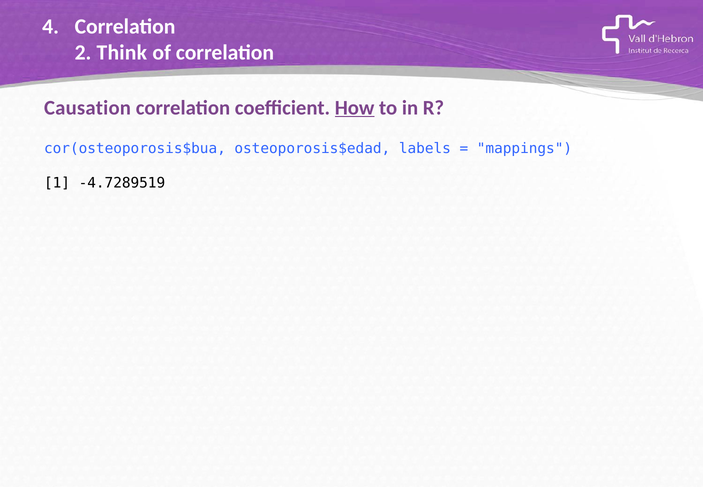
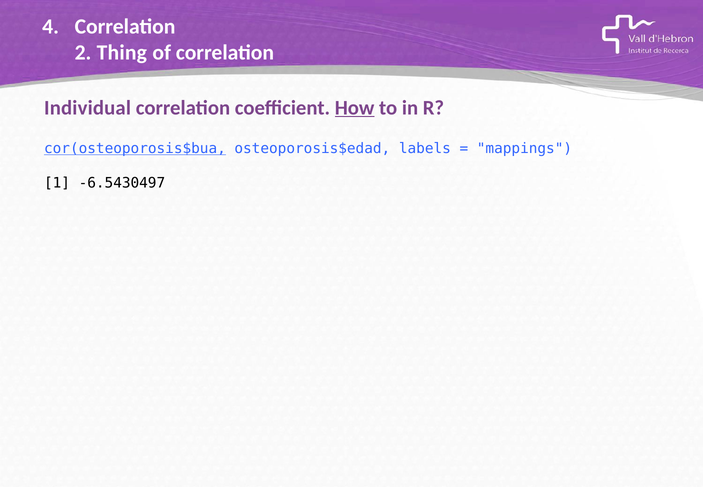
Think: Think -> Thing (122, 52)
Causation: Causation -> Individual (88, 108)
cor(osteoporosis$bua underline: none -> present (135, 148)
-4.7289519: -4.7289519 -> -6.5430497 (122, 183)
